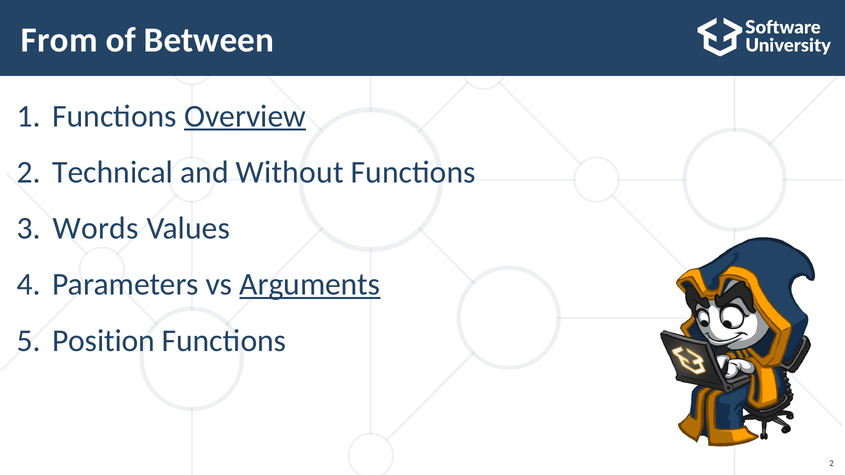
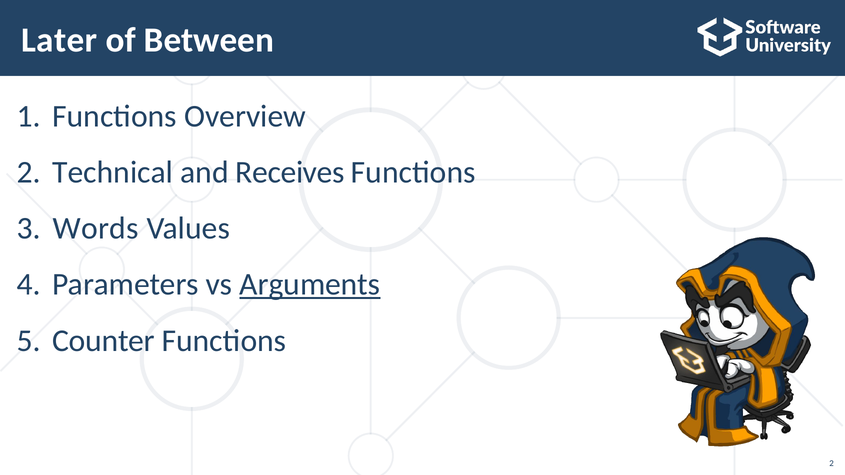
From: From -> Later (59, 40)
Overview underline: present -> none (245, 116)
Without: Without -> Receives (290, 172)
Position: Position -> Counter (104, 341)
